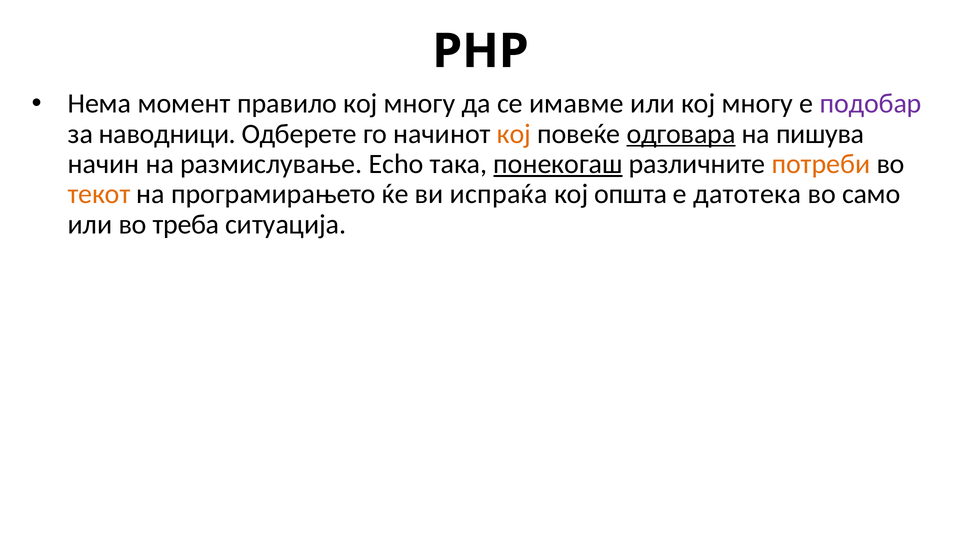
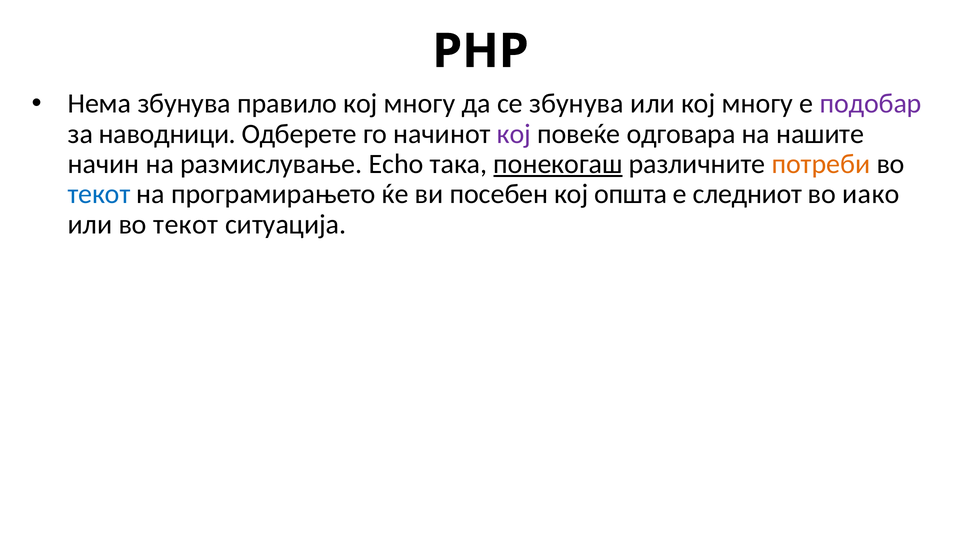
Нема момент: момент -> збунува (184, 104)
се имавме: имавме -> збунува (577, 104)
кој colour: orange -> purple (514, 134)
одговара underline: present -> none (681, 134)
пишува: пишува -> нашите (820, 134)
текот colour: orange -> blue (99, 194)
испраќа: испраќа -> посебен (499, 194)
датотека: датотека -> следниот (747, 194)
само: само -> иако (871, 194)
или во треба: треба -> текот (186, 225)
